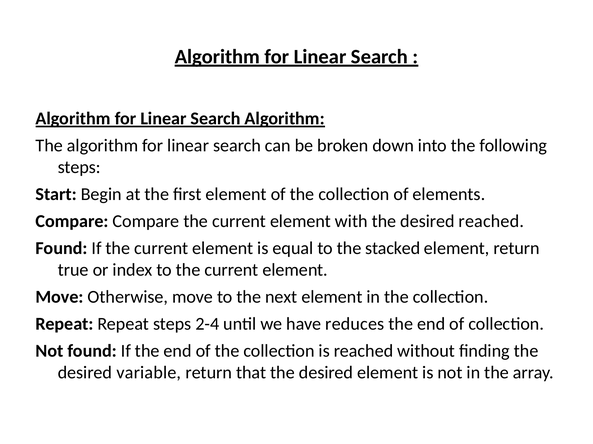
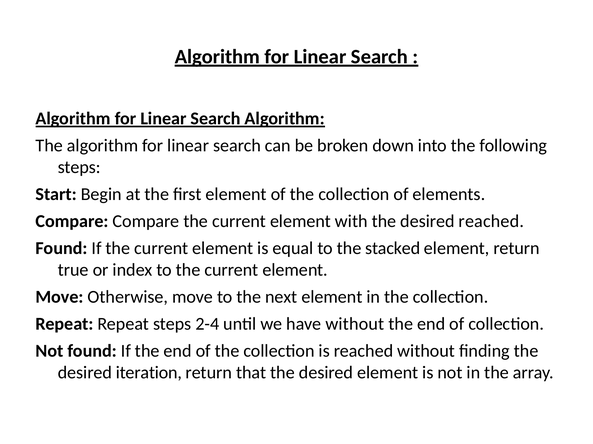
have reduces: reduces -> without (355, 324)
variable: variable -> iteration (149, 373)
